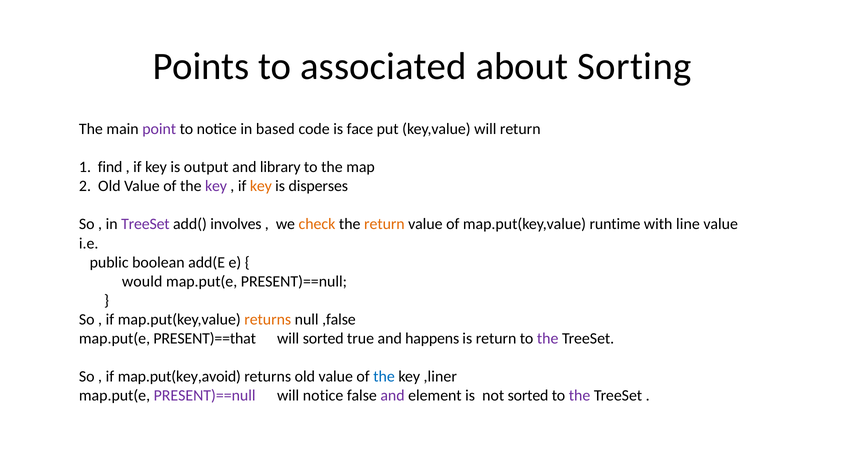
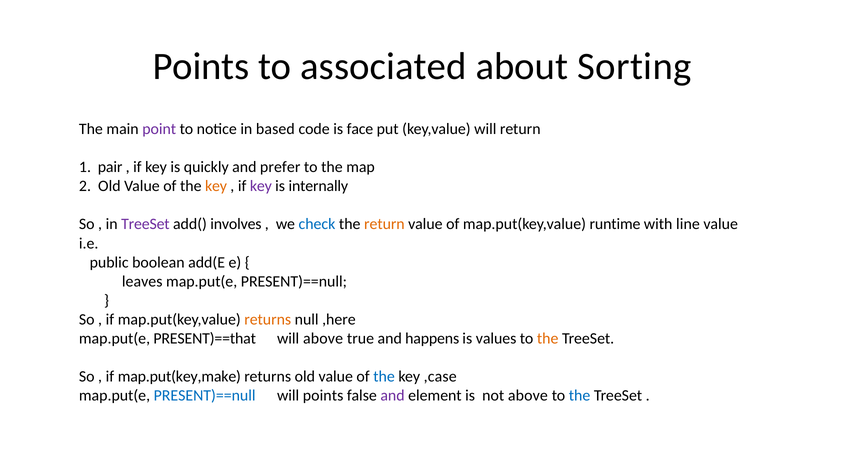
find: find -> pair (110, 167)
output: output -> quickly (206, 167)
library: library -> prefer (280, 167)
key colour: purple -> orange (216, 186)
key colour: orange -> purple (261, 186)
disperses: disperses -> internally (318, 186)
check colour: orange -> blue (317, 224)
would: would -> leaves (142, 281)
,false: ,false -> ,here (339, 319)
will sorted: sorted -> above (323, 338)
is return: return -> values (496, 338)
the colour: purple -> orange (548, 338)
map.put(key,avoid: map.put(key,avoid -> map.put(key,make (179, 376)
,liner: ,liner -> ,case (440, 376)
PRESENT)==null colour: purple -> blue (205, 395)
will notice: notice -> points (323, 395)
not sorted: sorted -> above (528, 395)
the colour: purple -> blue (580, 395)
